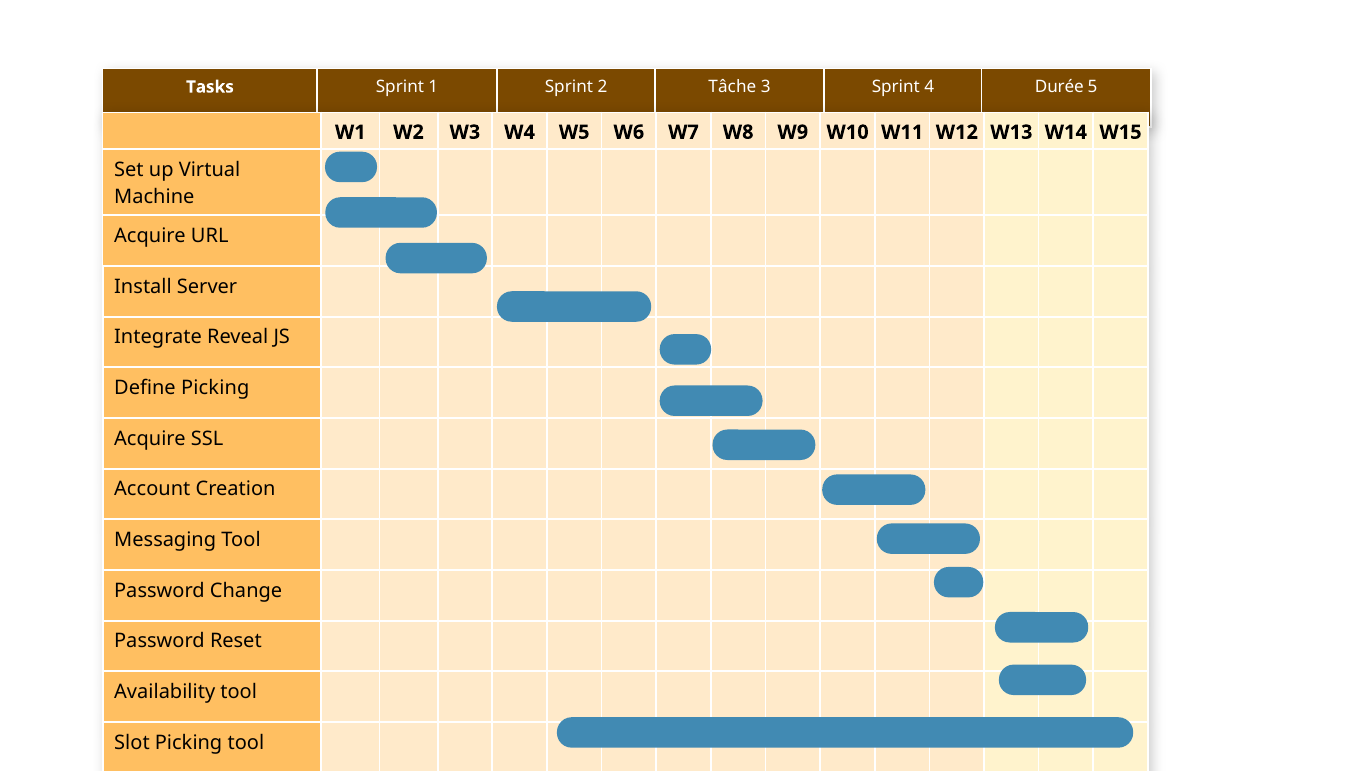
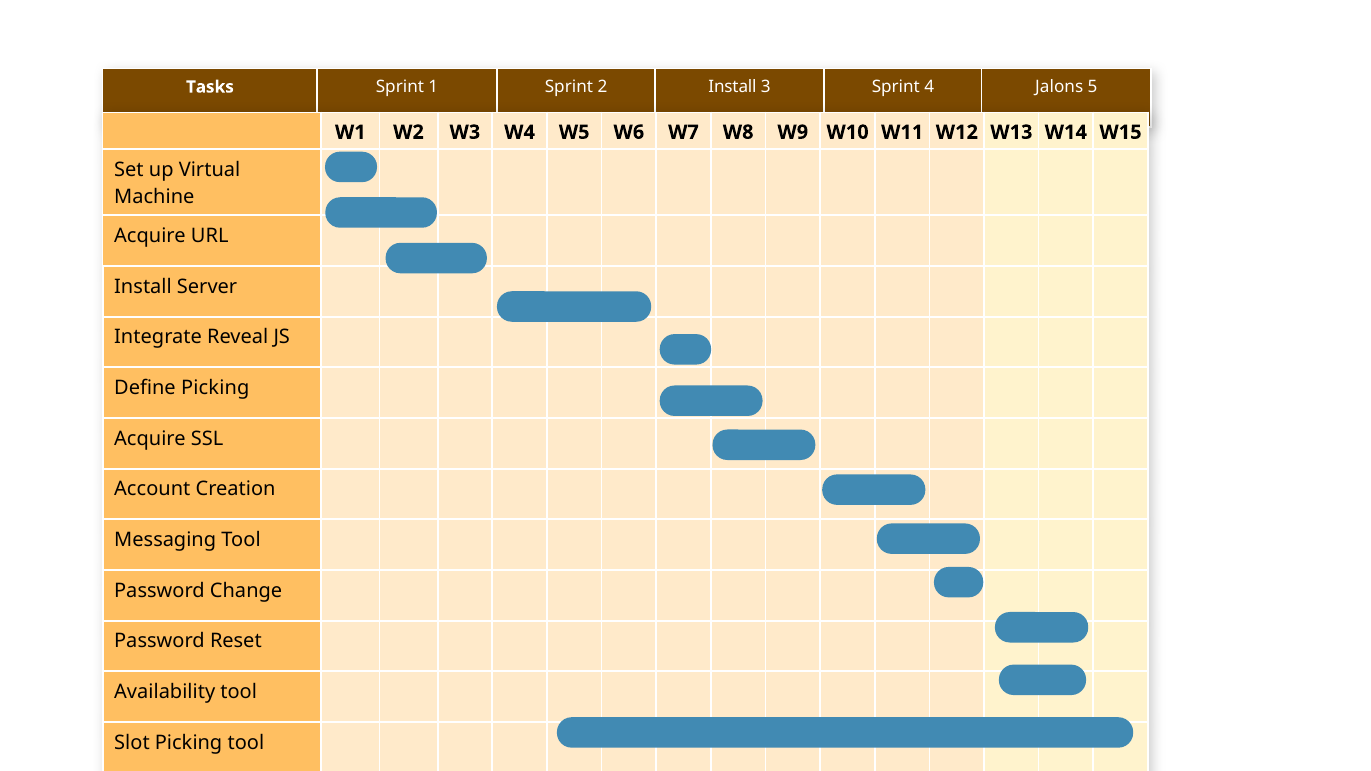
2 Tâche: Tâche -> Install (733, 87)
Durée: Durée -> Jalons (1059, 87)
